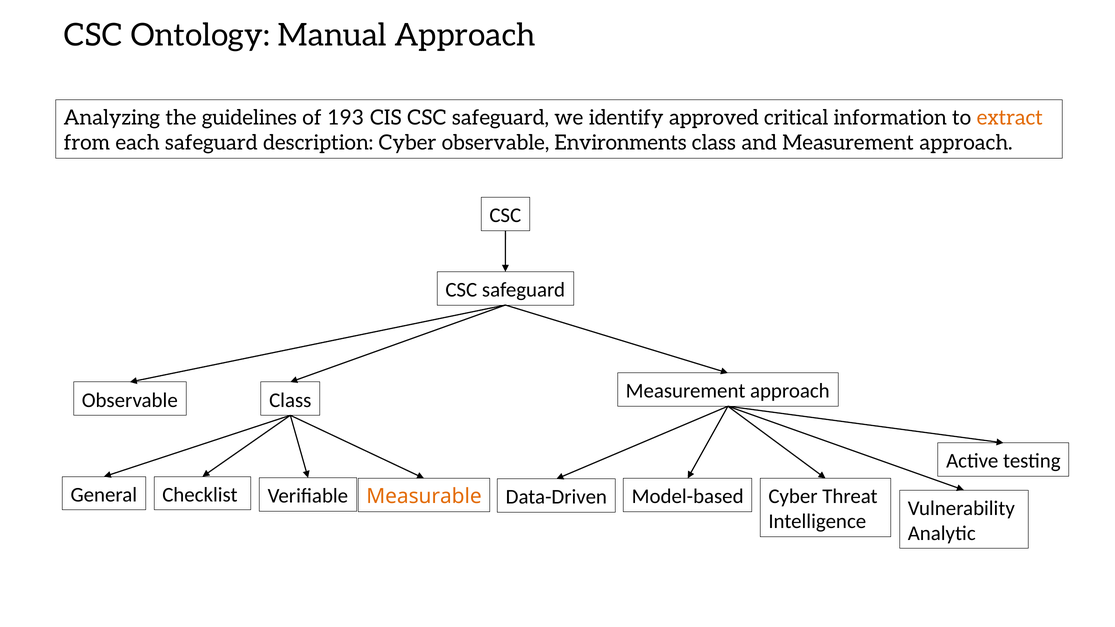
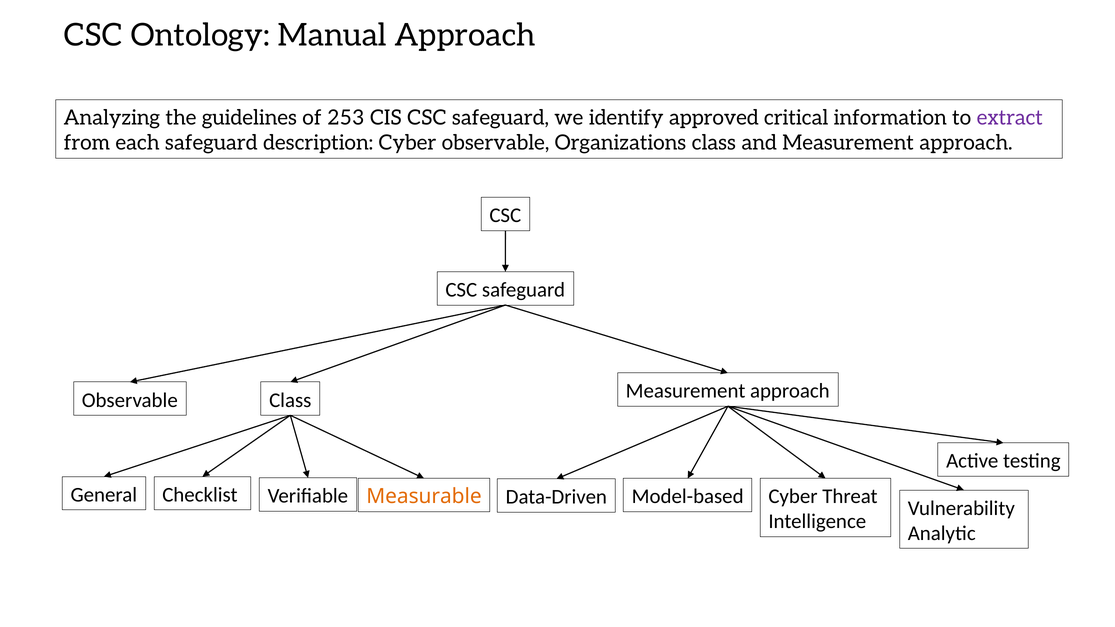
193: 193 -> 253 (346, 118)
extract colour: orange -> purple (1010, 118)
Environments: Environments -> Organizations (620, 143)
